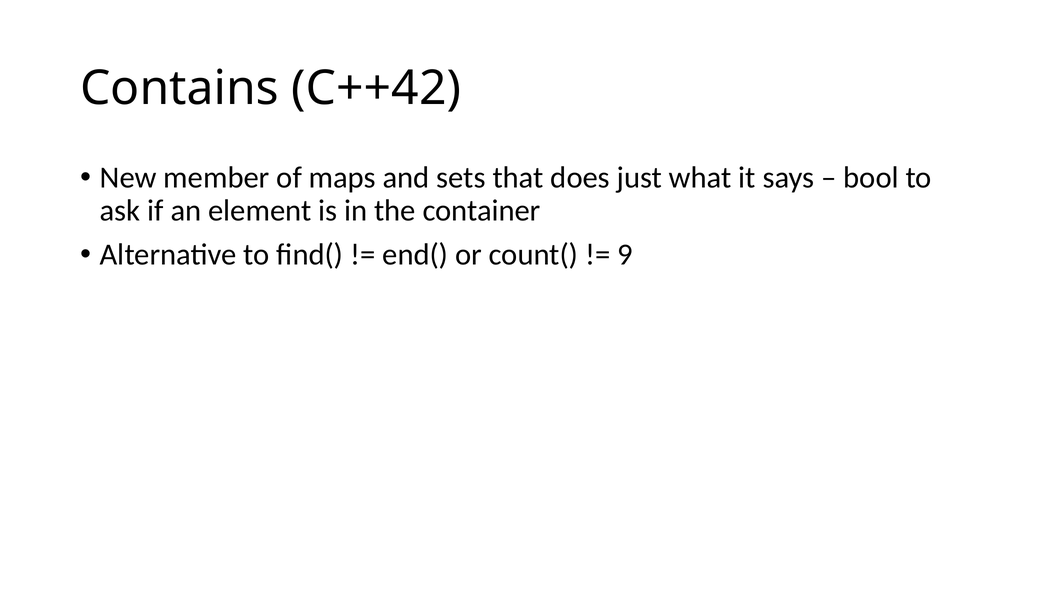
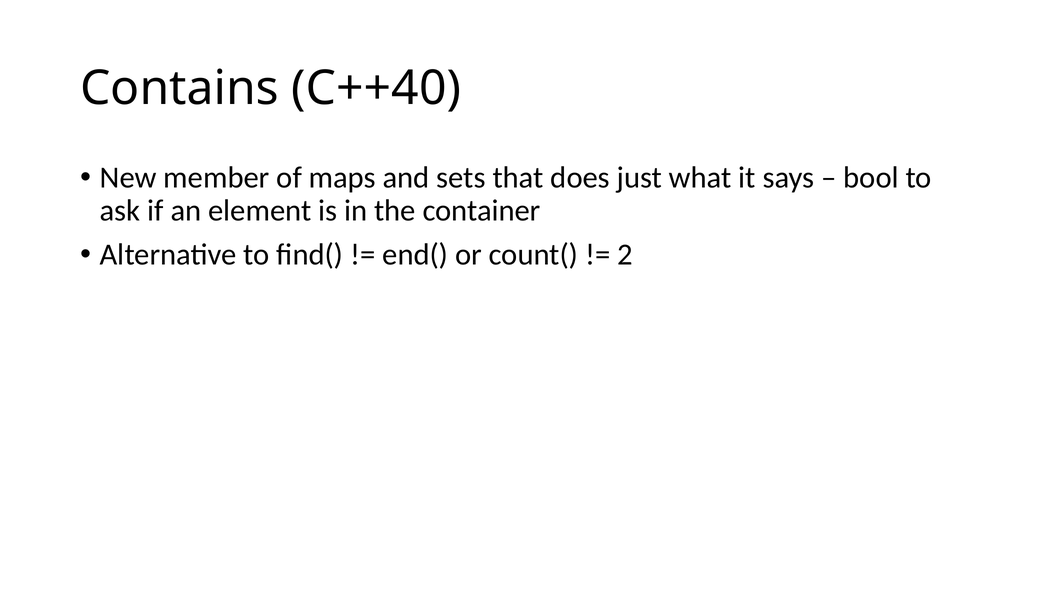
C++42: C++42 -> C++40 (376, 88)
9: 9 -> 2 (625, 255)
